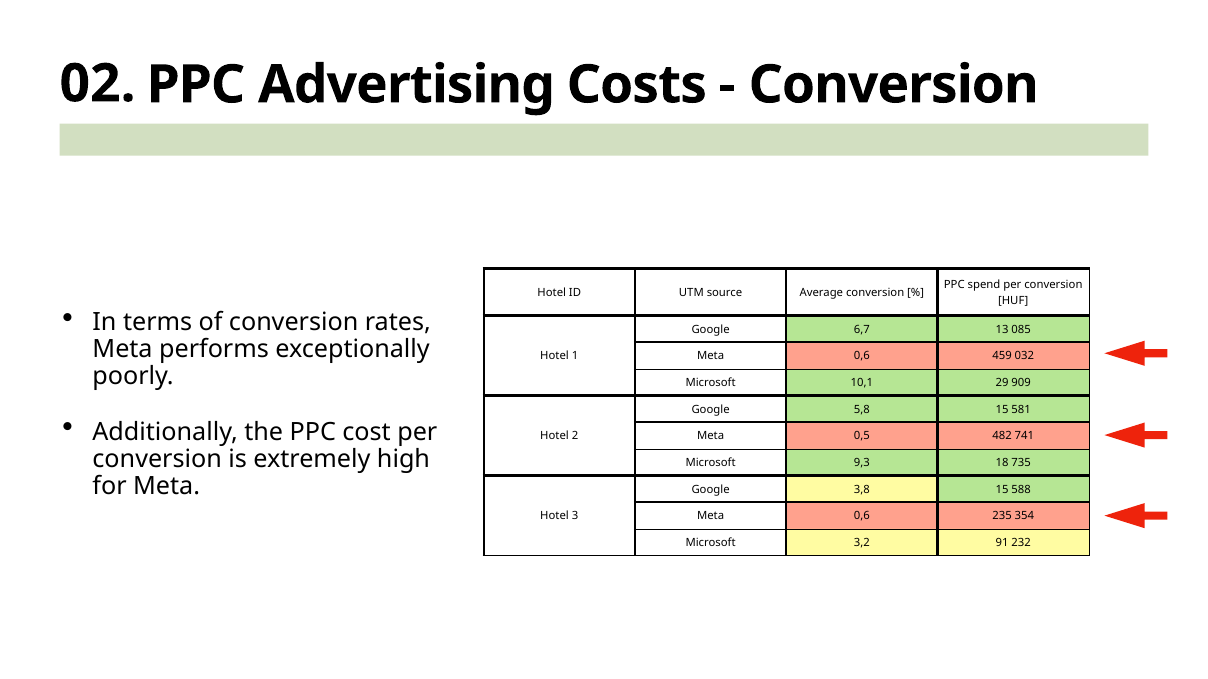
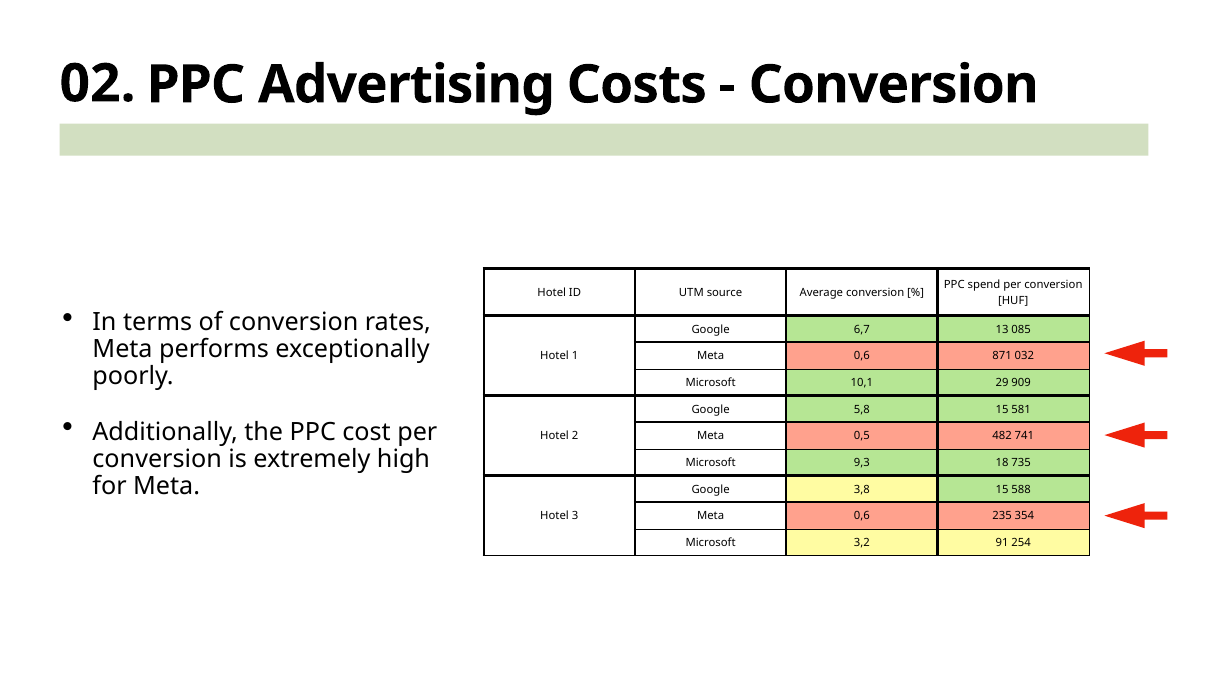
459: 459 -> 871 (1002, 356)
232: 232 -> 254 (1021, 543)
